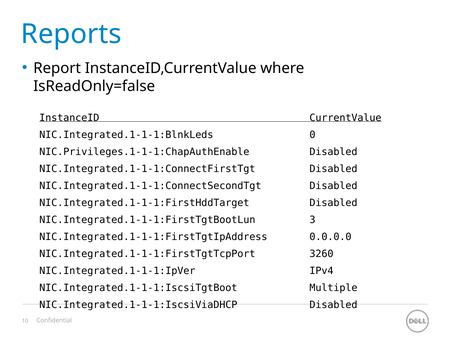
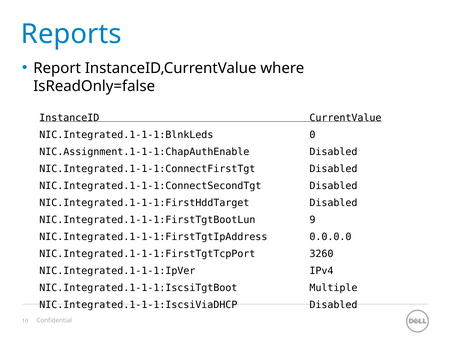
NIC.Privileges.1-1-1:ChapAuthEnable: NIC.Privileges.1-1-1:ChapAuthEnable -> NIC.Assignment.1-1-1:ChapAuthEnable (144, 152)
3: 3 -> 9 (312, 220)
